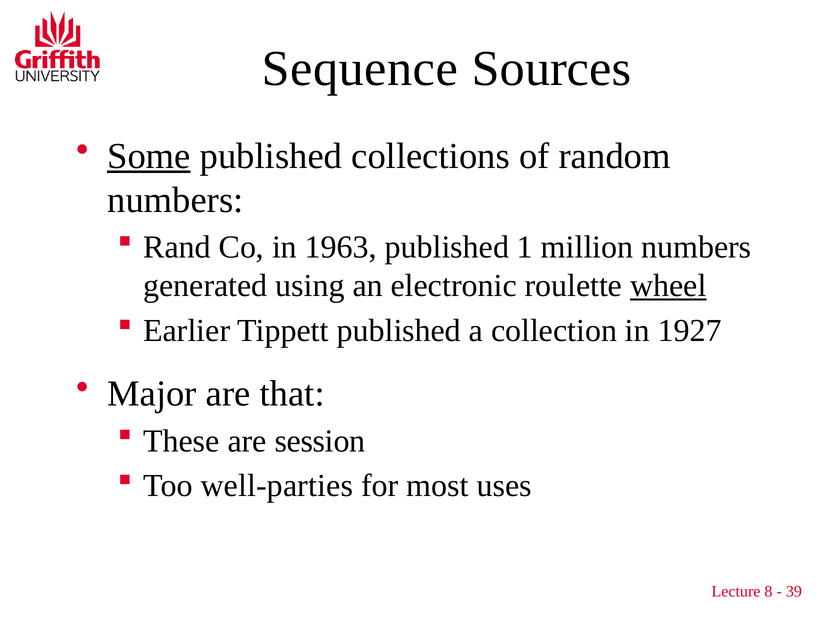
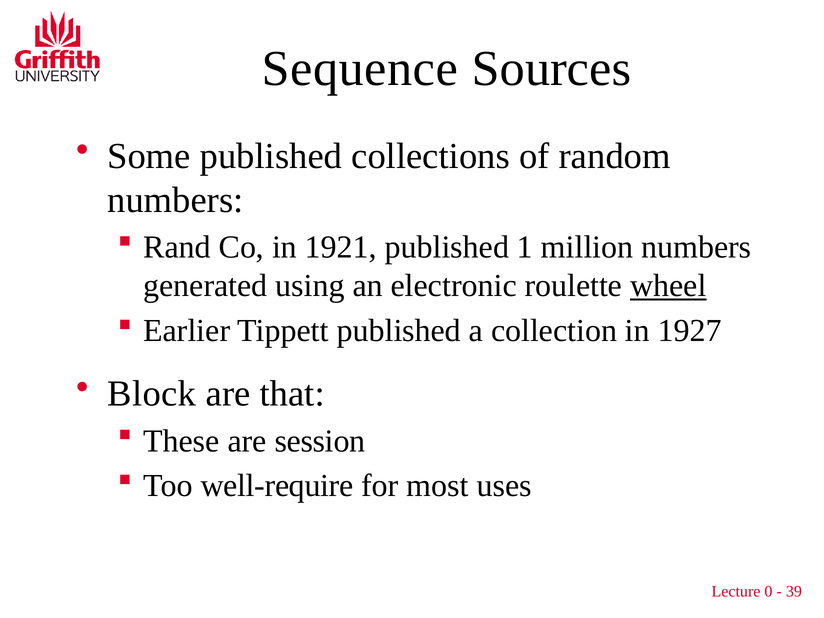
Some underline: present -> none (149, 156)
1963: 1963 -> 1921 (341, 247)
Major: Major -> Block (152, 394)
well-parties: well-parties -> well-require (277, 486)
8: 8 -> 0 (768, 592)
